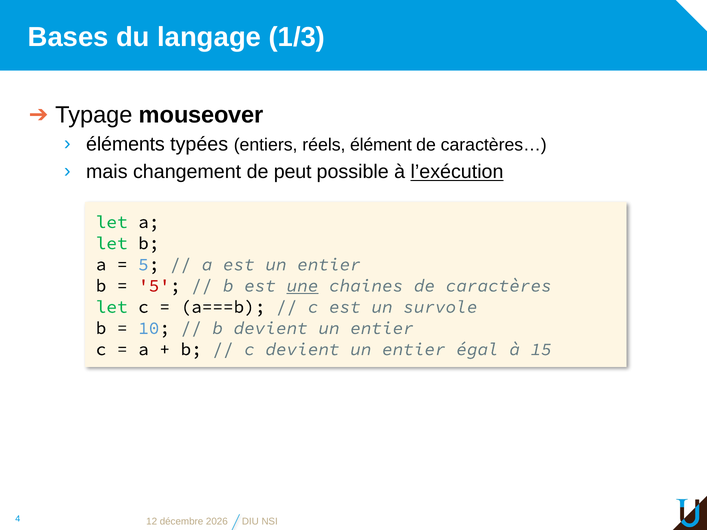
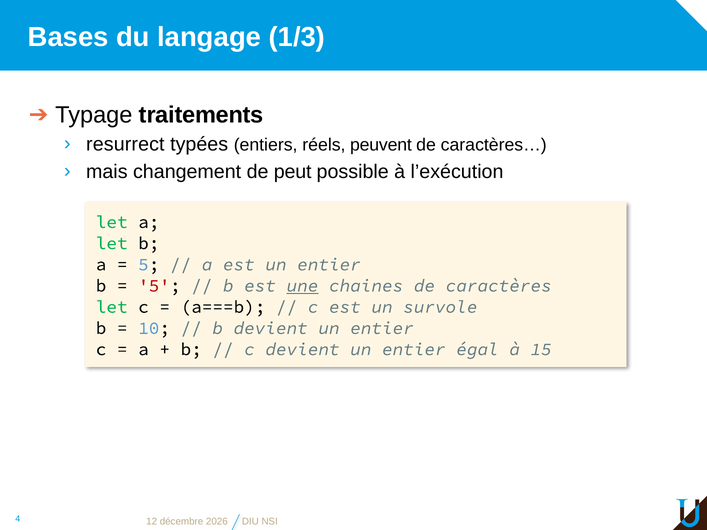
mouseover: mouseover -> traitements (201, 115)
éléments: éléments -> resurrect (125, 144)
élément: élément -> peuvent (381, 145)
l’exécution underline: present -> none (457, 172)
